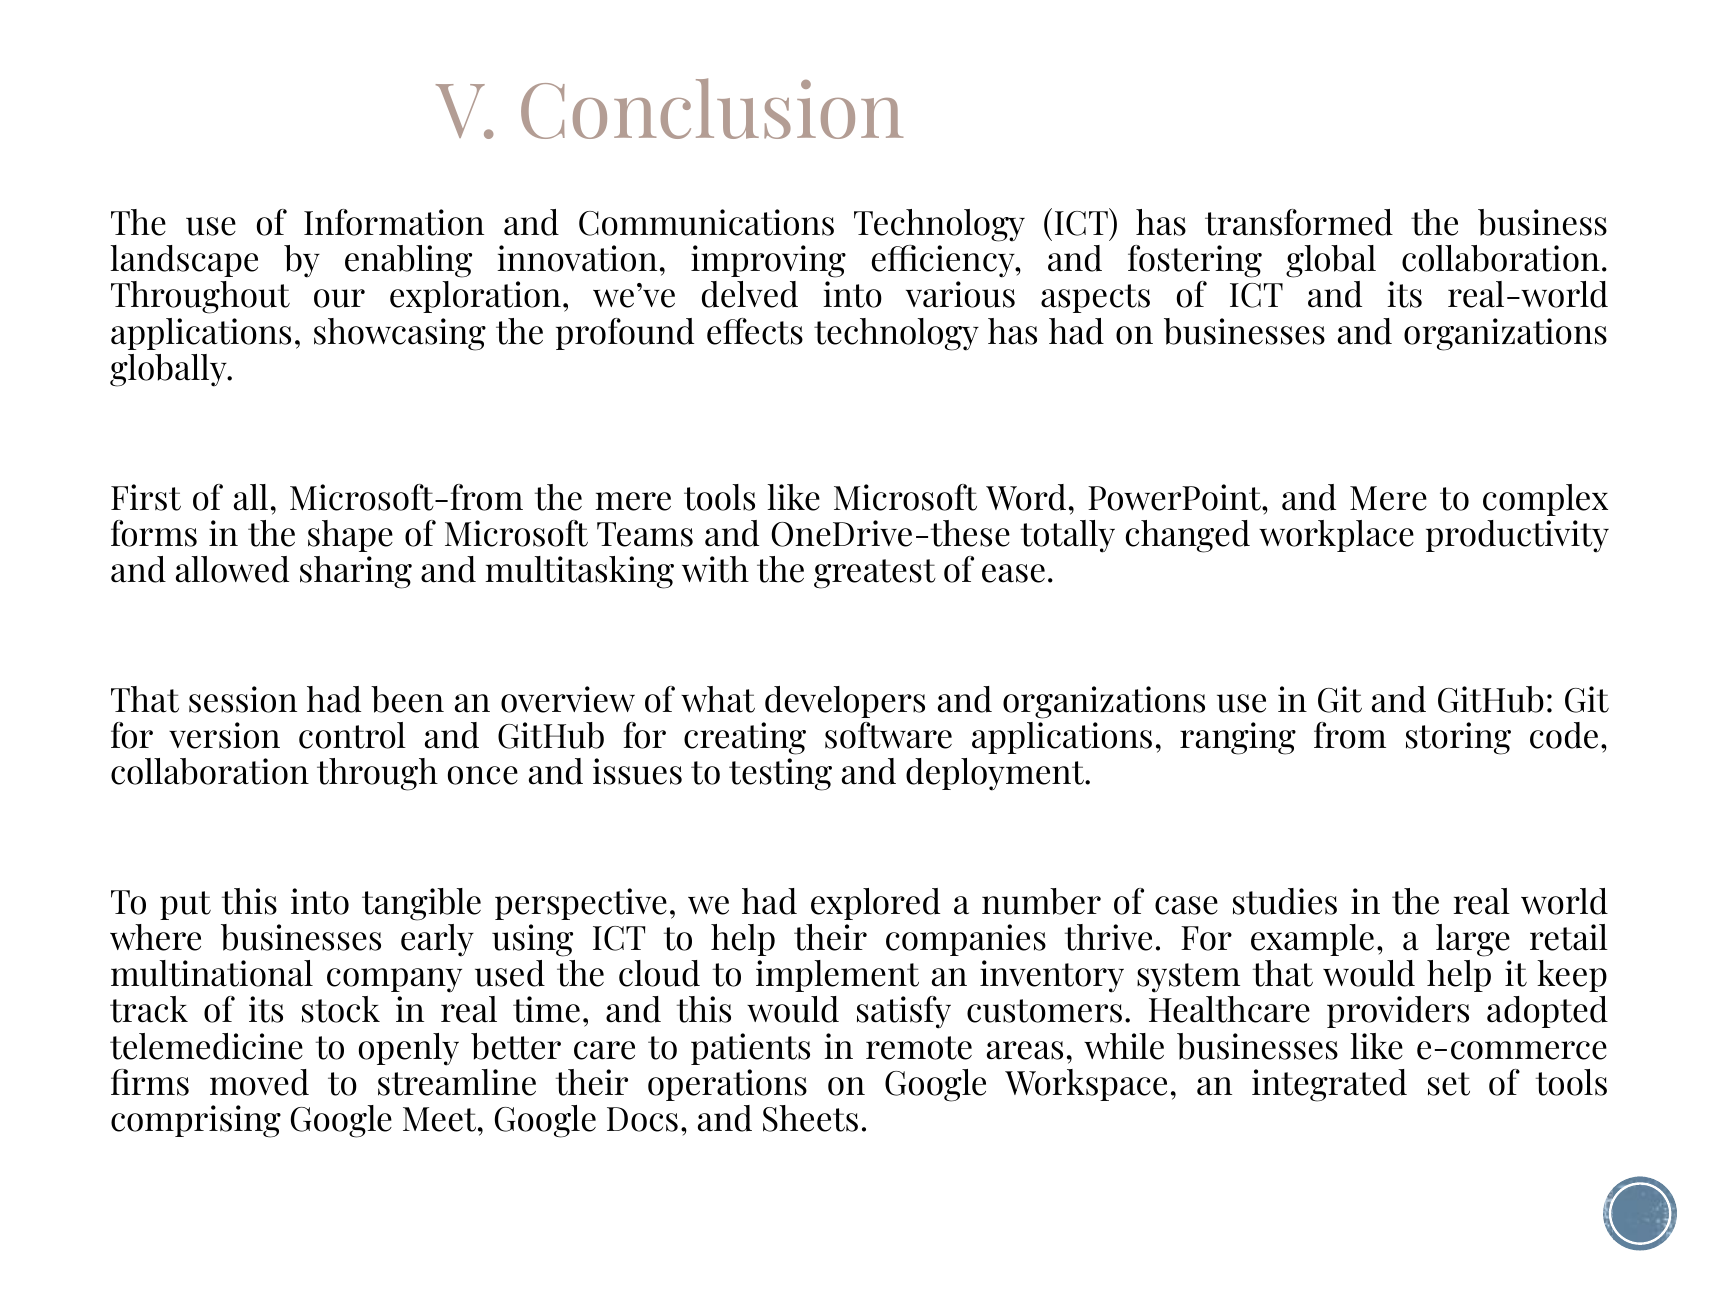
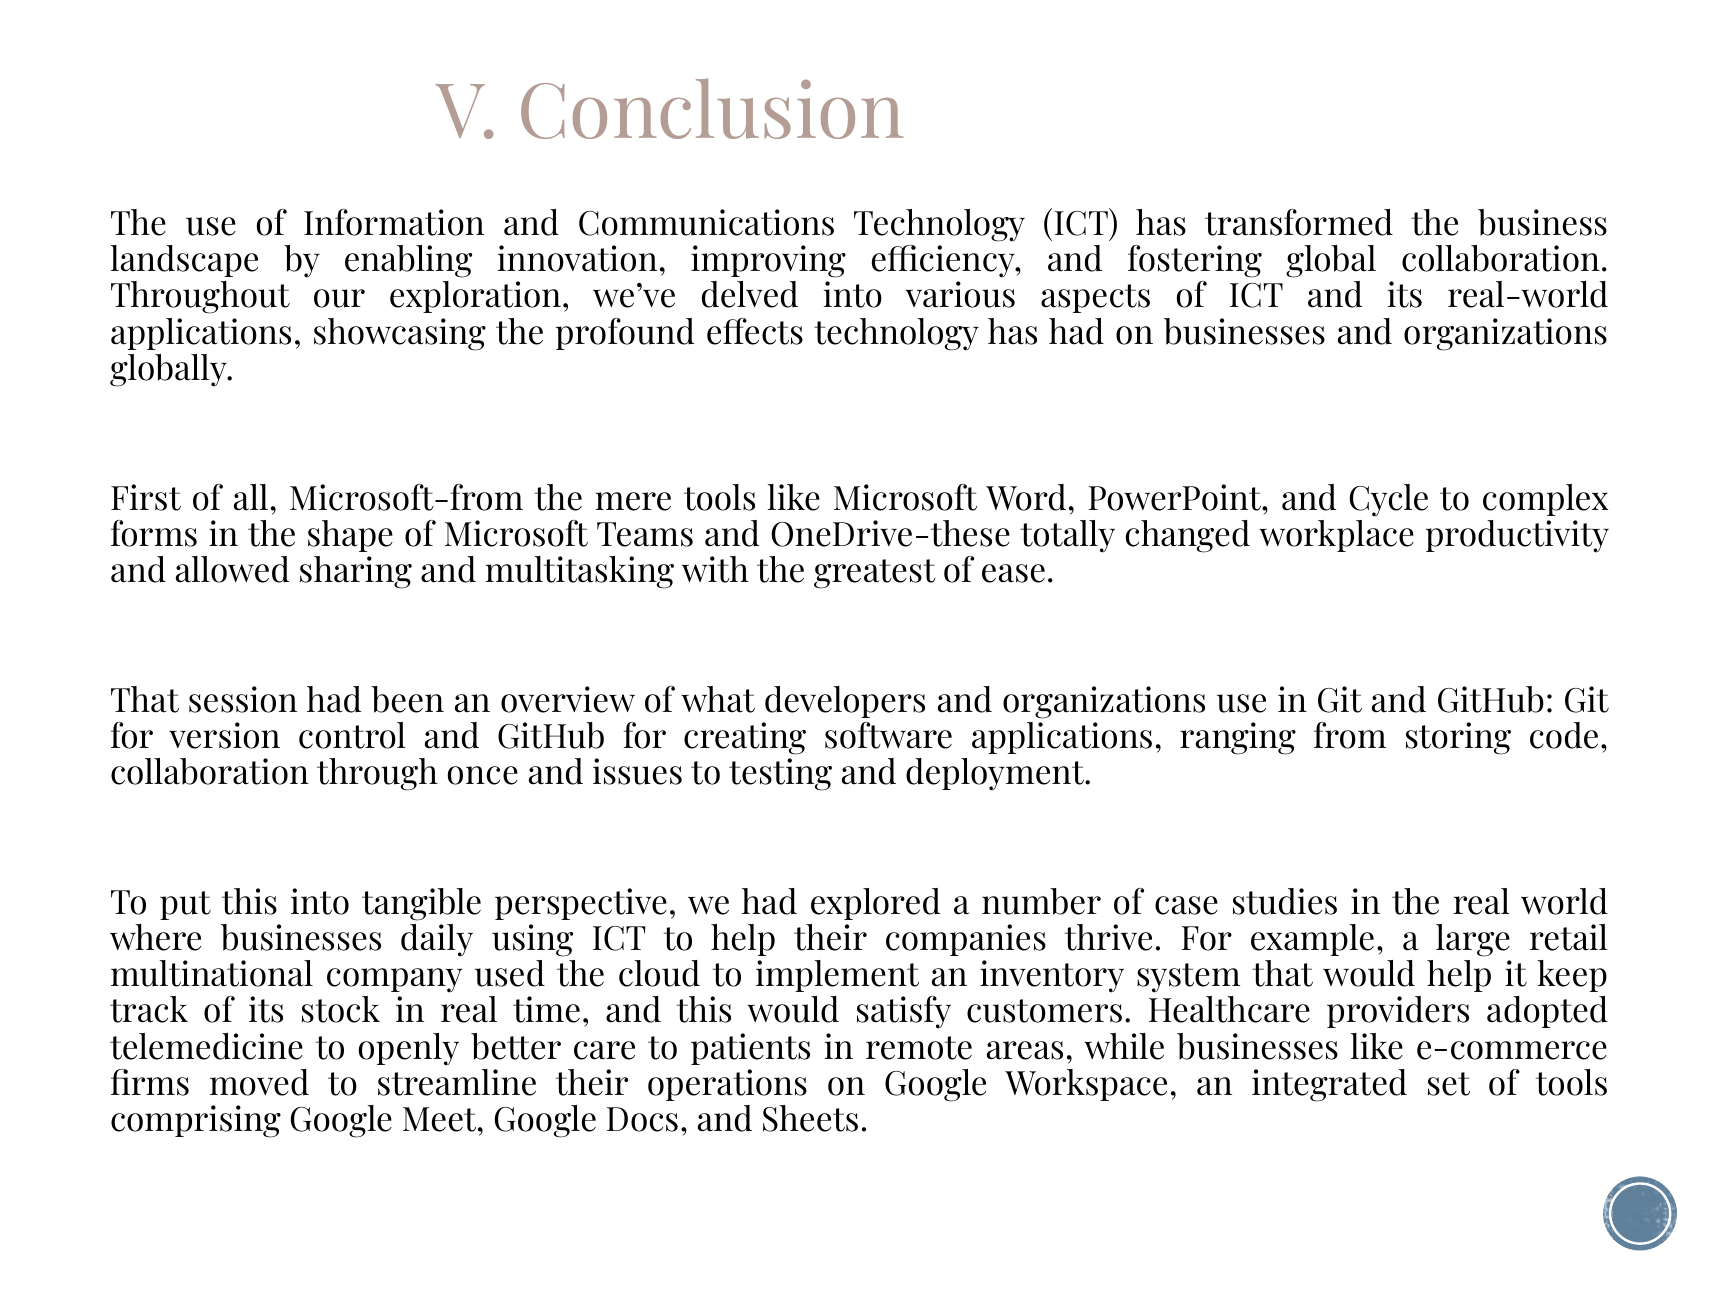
and Mere: Mere -> Cycle (1389, 499)
early: early -> daily (437, 939)
